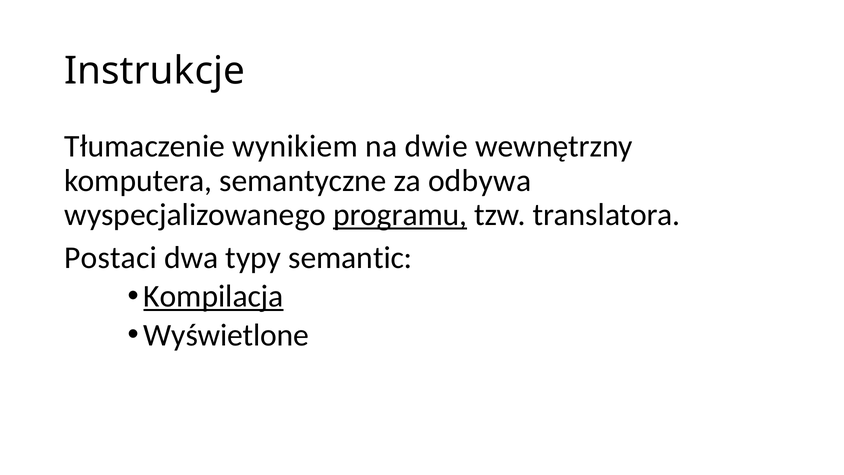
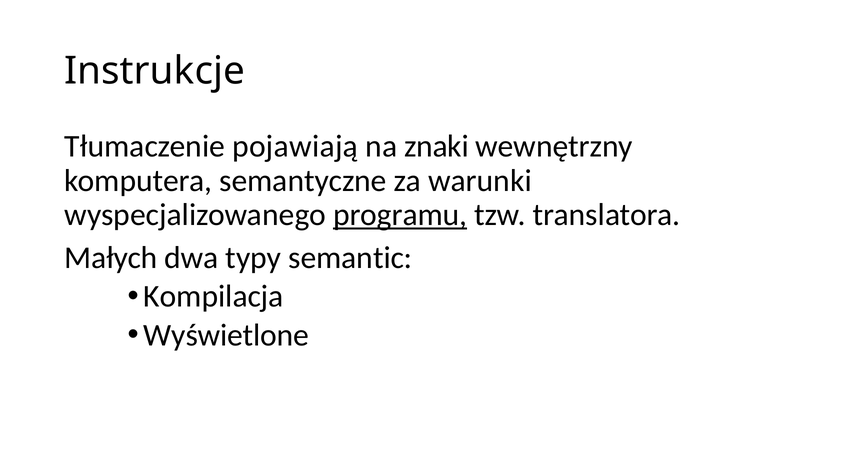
wynikiem: wynikiem -> pojawiają (295, 146)
dwie: dwie -> znaki (436, 146)
odbywa: odbywa -> warunki (480, 181)
Postaci: Postaci -> Małych (111, 258)
Kompilacja underline: present -> none (214, 296)
